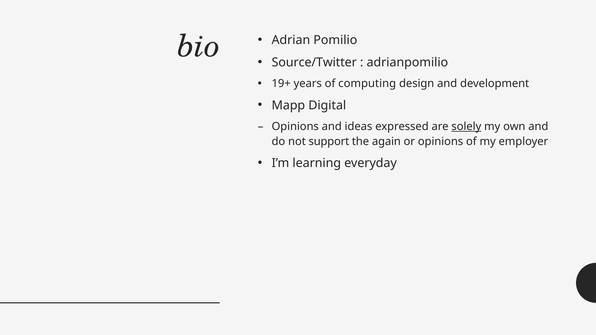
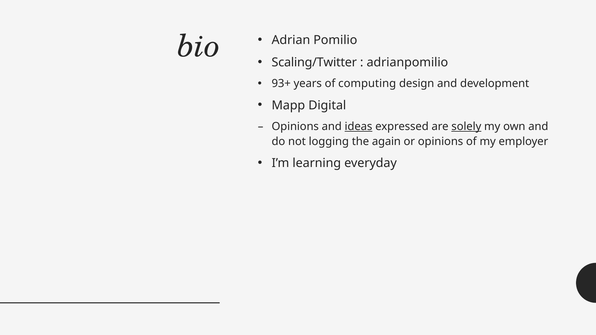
Source/Twitter: Source/Twitter -> Scaling/Twitter (314, 62)
19+: 19+ -> 93+ (281, 84)
ideas underline: none -> present (359, 127)
support: support -> logging (329, 142)
